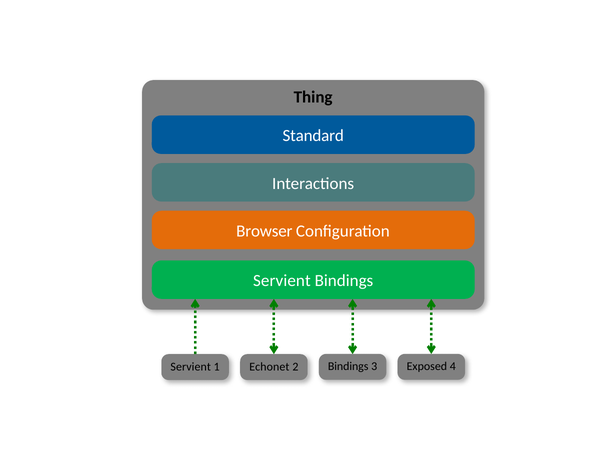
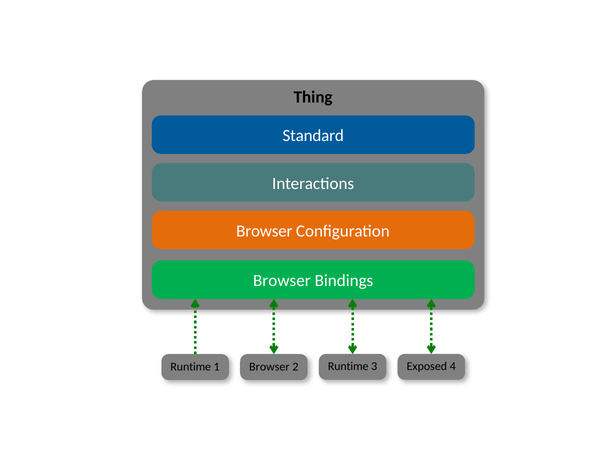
Servient: Servient -> Browser (282, 281)
Servient: Servient -> Runtime (191, 367)
Echonet: Echonet -> Browser (269, 367)
1 Bindings: Bindings -> Runtime (348, 367)
